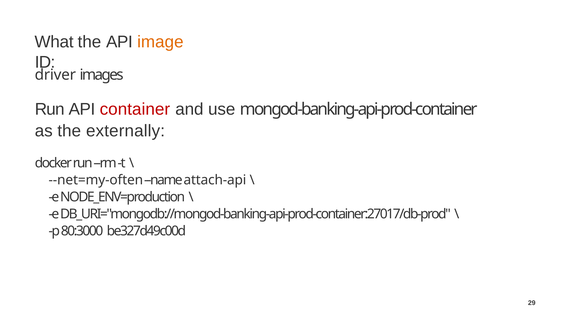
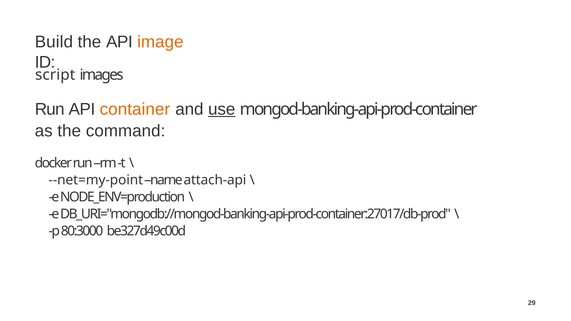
What: What -> Build (54, 42)
driver: driver -> script (55, 75)
container colour: red -> orange (135, 109)
use underline: none -> present (222, 109)
externally: externally -> command (126, 131)
--net=my-often: --net=my-often -> --net=my-point (96, 180)
